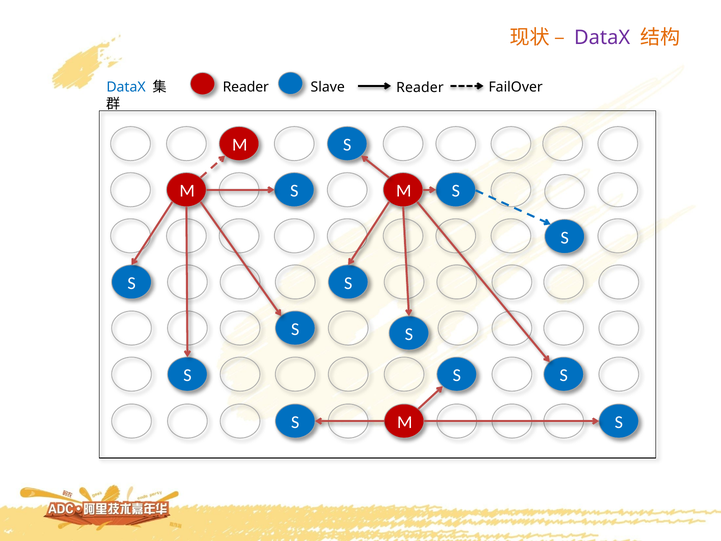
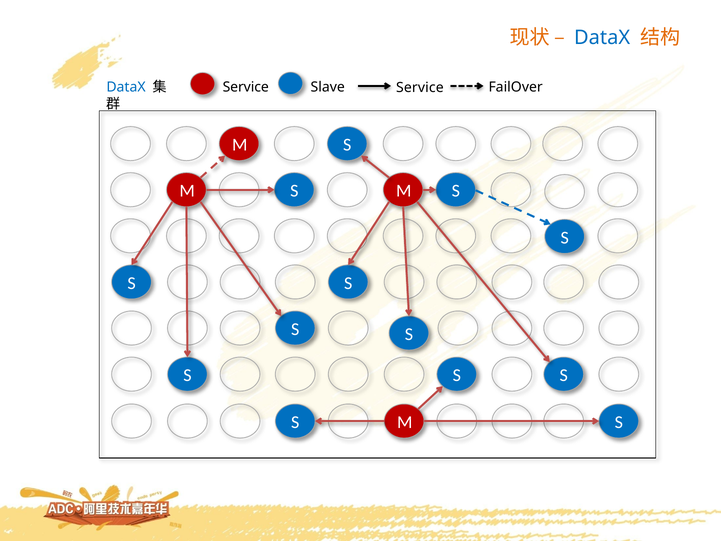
DataX colour: purple -> blue (602, 38)
Reader: Reader -> Service (246, 87)
Slave Reader: Reader -> Service (420, 88)
